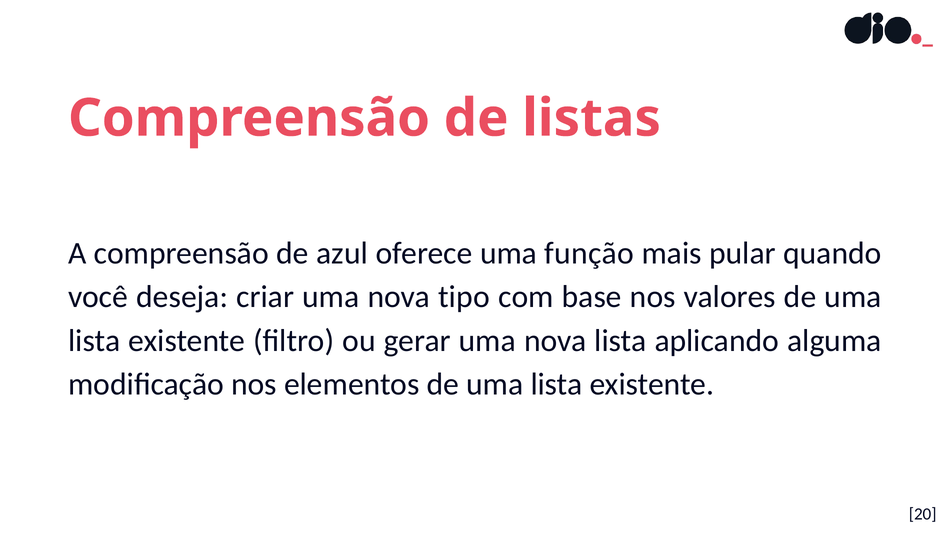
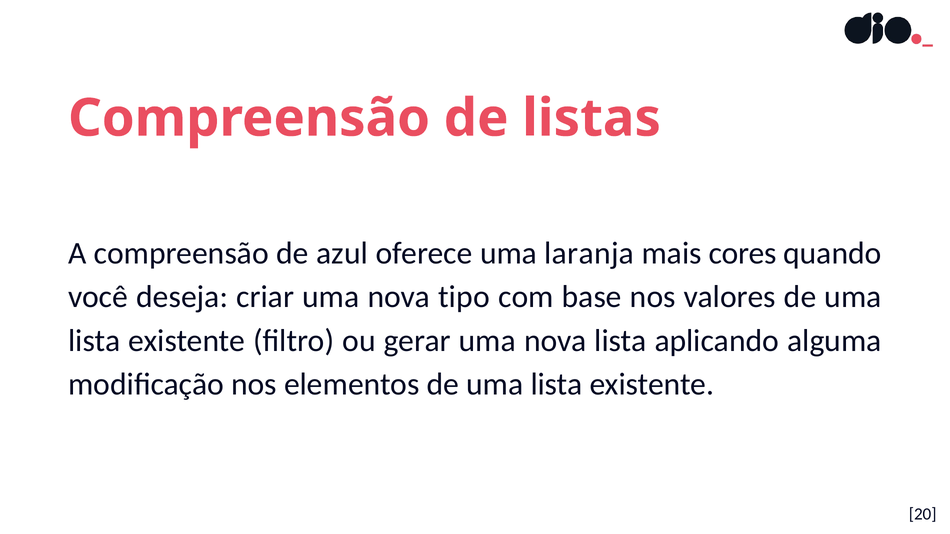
função: função -> laranja (589, 254)
pular: pular -> cores (743, 254)
